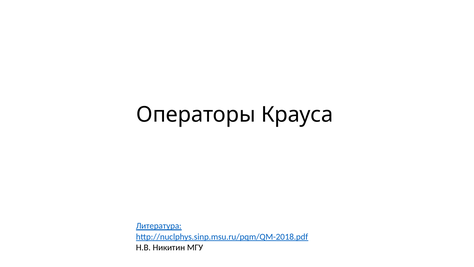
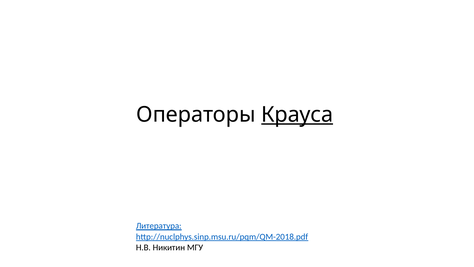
Крауса underline: none -> present (297, 114)
